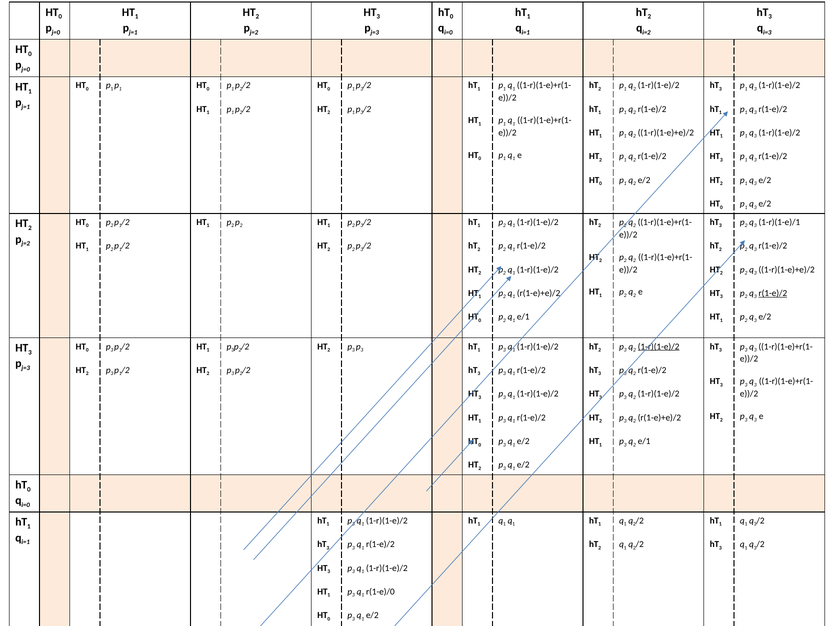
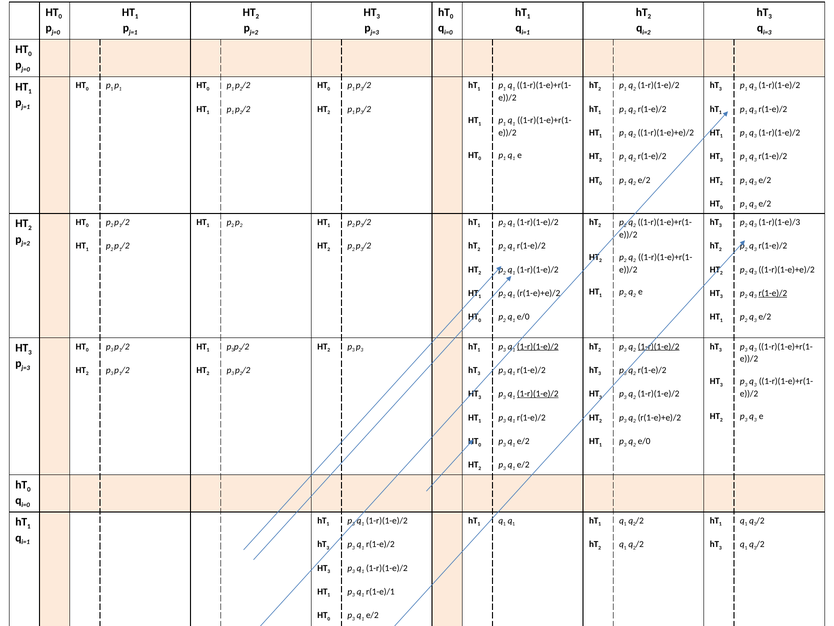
1-r)(1-e)/1: 1-r)(1-e)/1 -> 1-r)(1-e)/3 (779, 222)
e/1: e/1 -> e/0 (523, 317)
1-r)(1-e)/2 underline: none -> present (538, 346)
1-r)(1-e)/2 underline: none -> present (538, 394)
e/1: e/1 -> e/0 (644, 441)
r(1-e)/0: r(1-e)/0 -> r(1-e)/1 (380, 591)
